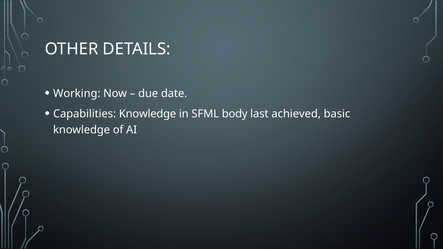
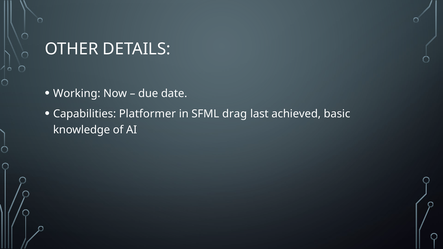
Capabilities Knowledge: Knowledge -> Platformer (147, 114)
body: body -> drag (235, 114)
